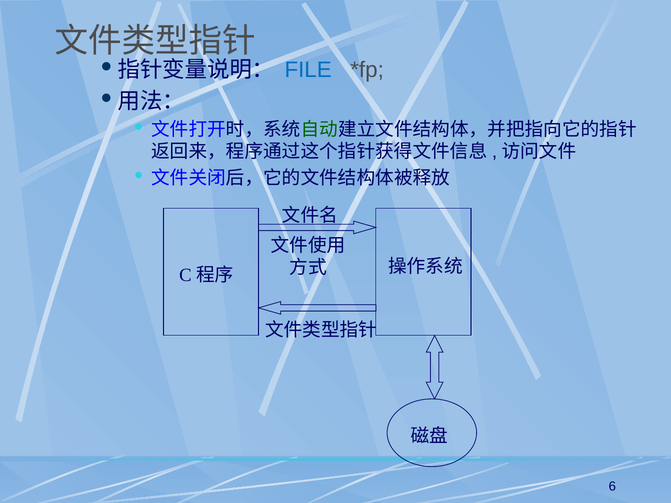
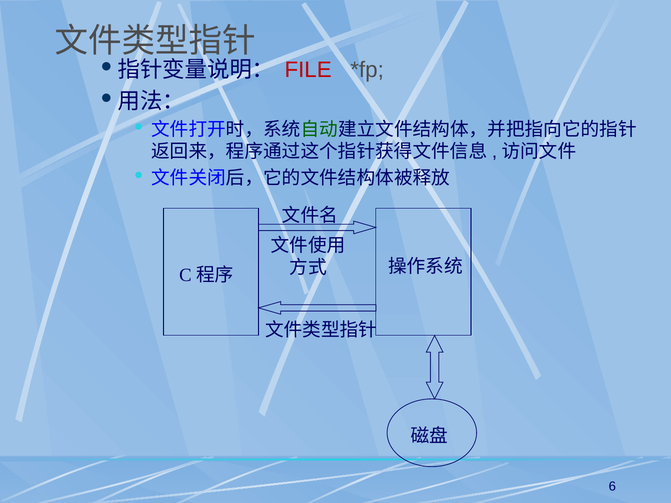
FILE colour: blue -> red (308, 70)
